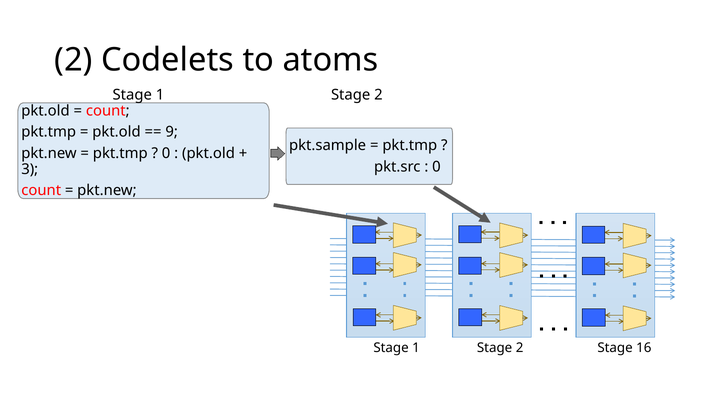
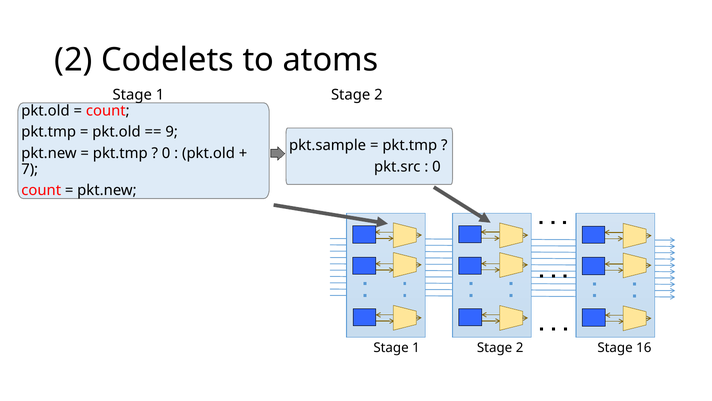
3: 3 -> 7 (30, 169)
